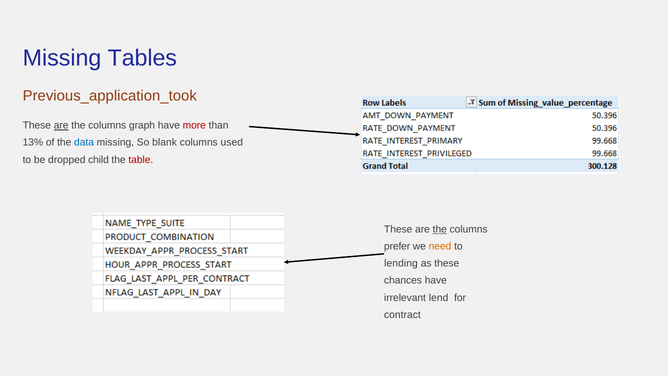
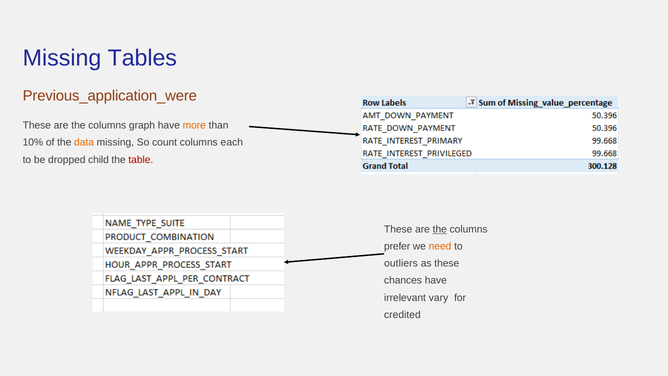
Previous_application_took: Previous_application_took -> Previous_application_were (110, 96)
are underline: present -> none (61, 125)
more colour: red -> orange (194, 125)
13%: 13% -> 10% (33, 143)
data colour: blue -> orange (84, 143)
blank: blank -> count (165, 143)
used: used -> each (232, 143)
lending: lending -> outliers (401, 263)
lend: lend -> vary (439, 298)
contract: contract -> credited (402, 315)
